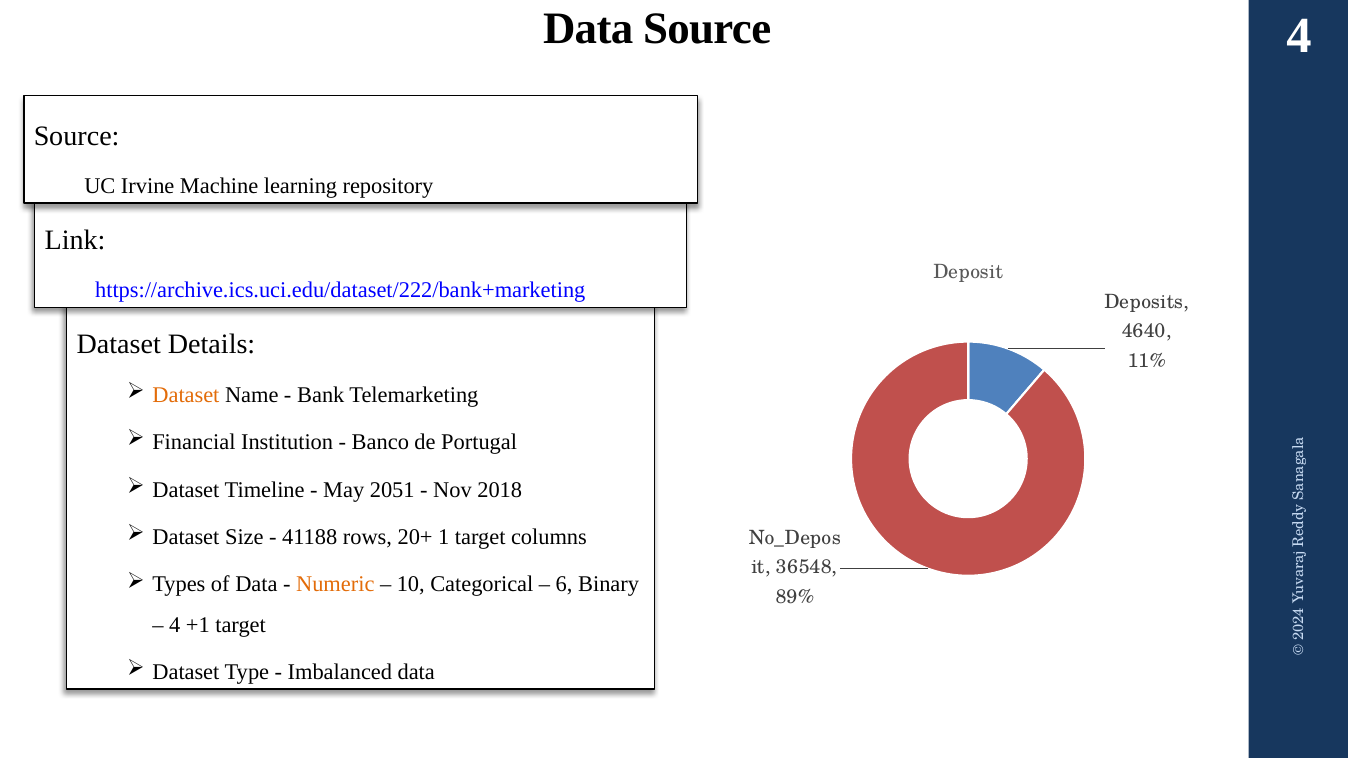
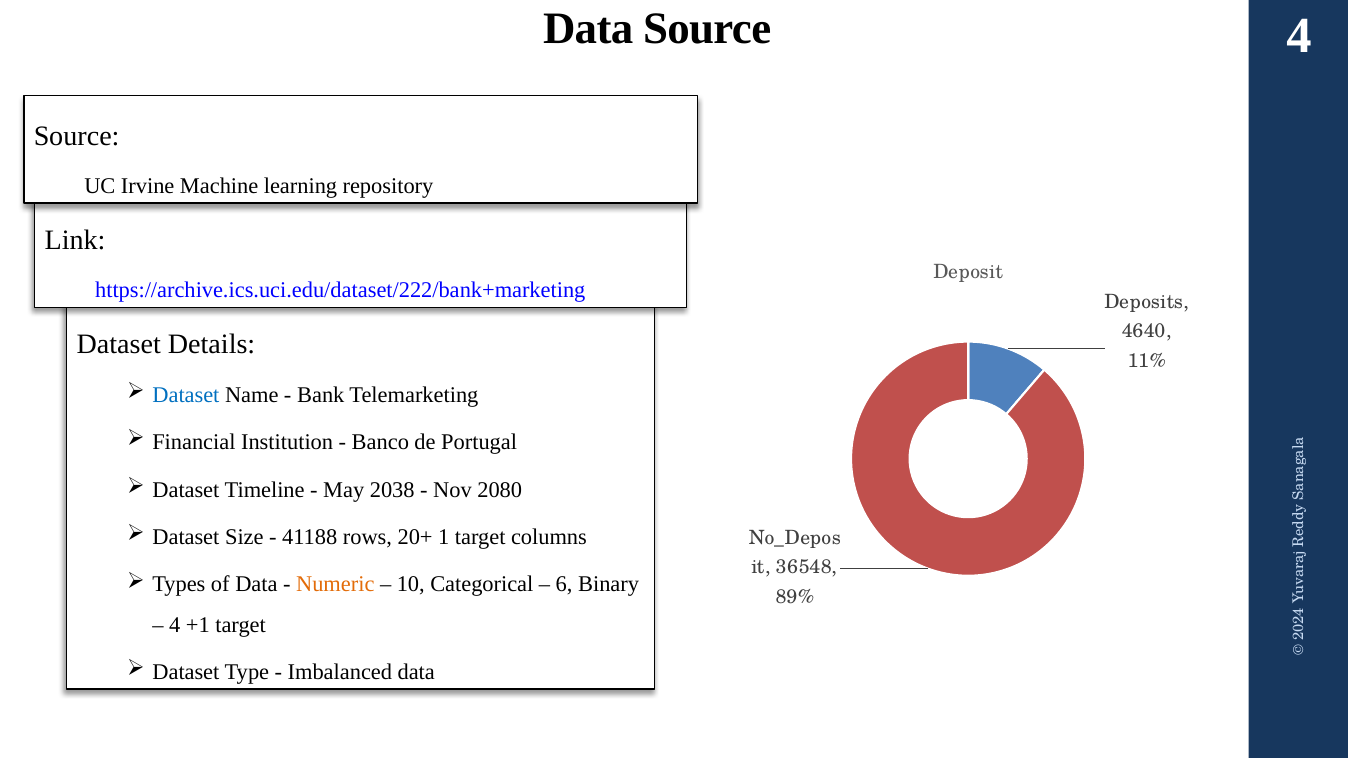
Dataset colour: orange -> blue (186, 395)
2051: 2051 -> 2038 (392, 490)
2018: 2018 -> 2080 (500, 490)
